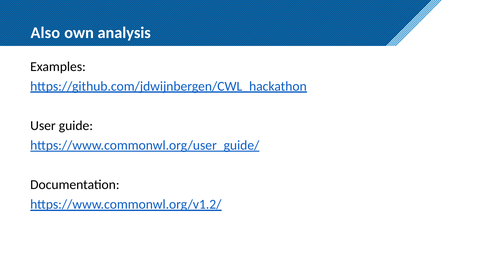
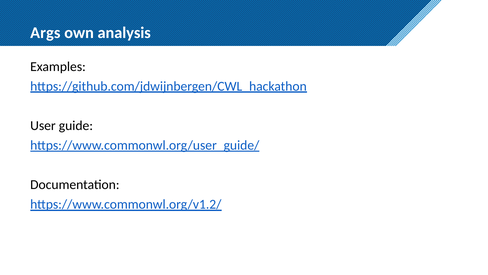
Also: Also -> Args (45, 33)
